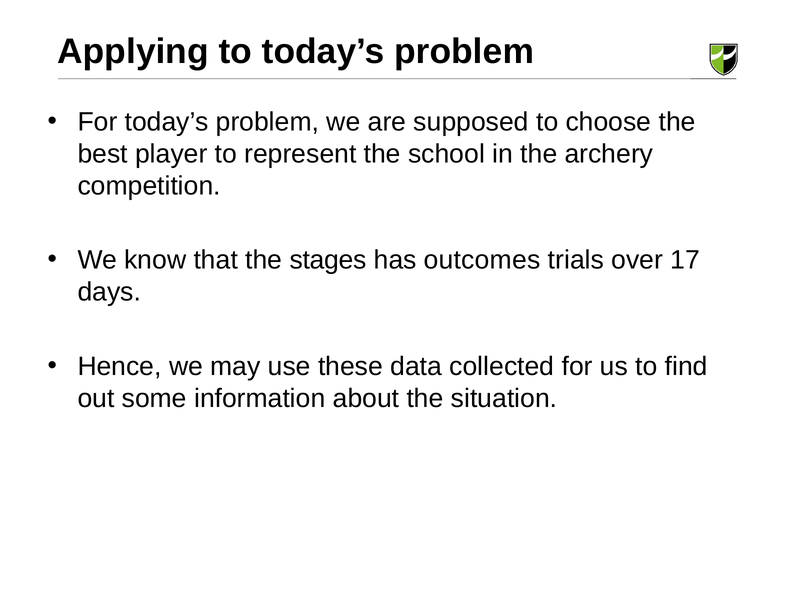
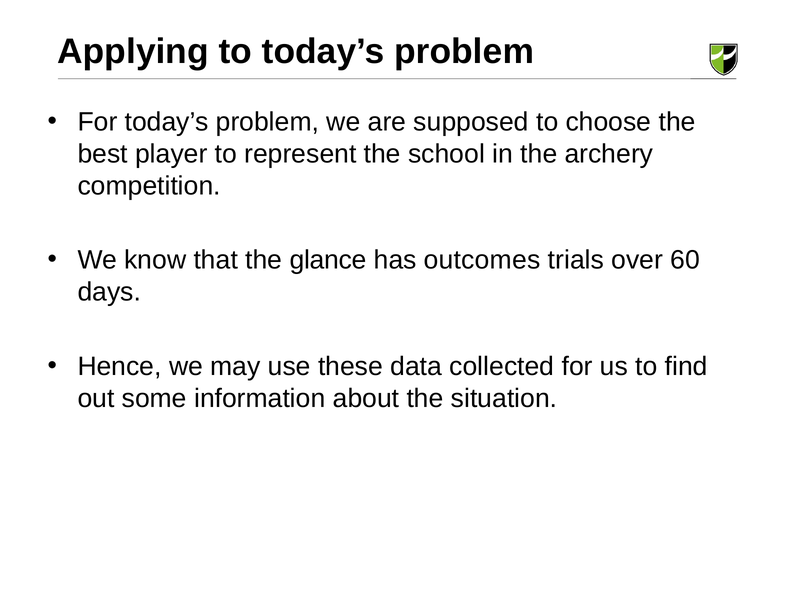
stages: stages -> glance (328, 260)
17: 17 -> 60 (685, 260)
